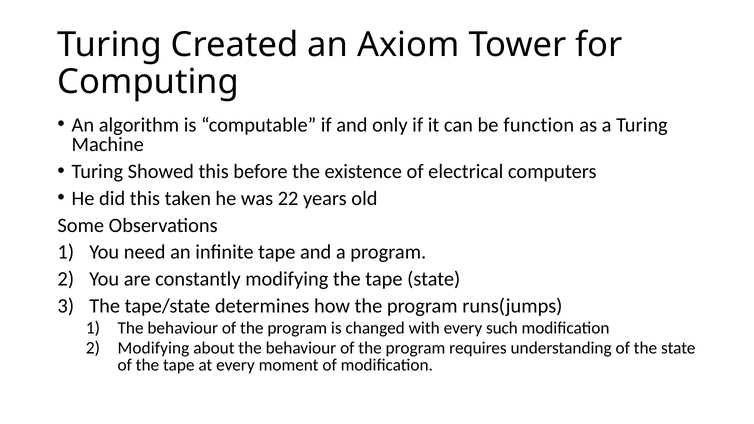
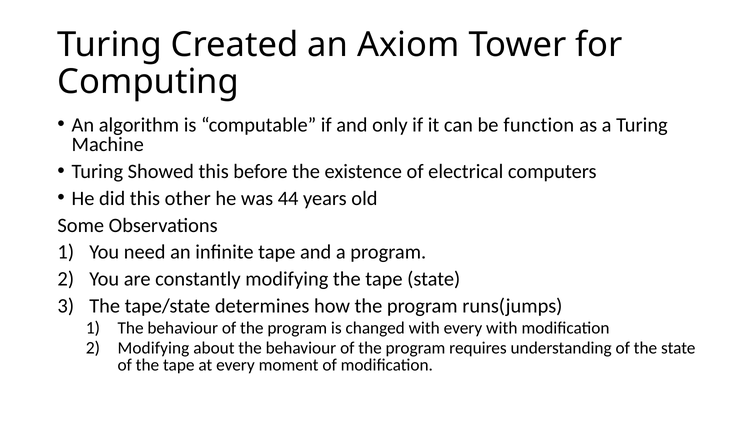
taken: taken -> other (188, 198)
22: 22 -> 44 (288, 198)
every such: such -> with (502, 328)
